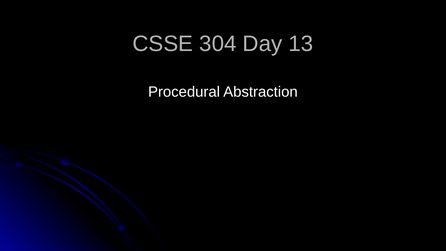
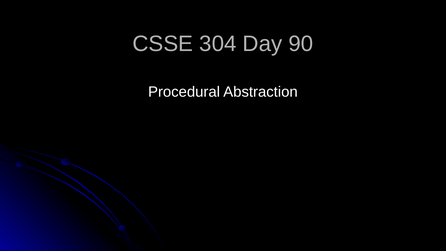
13: 13 -> 90 (301, 44)
